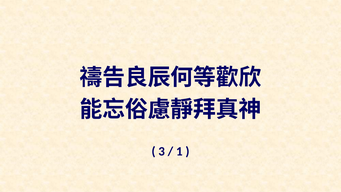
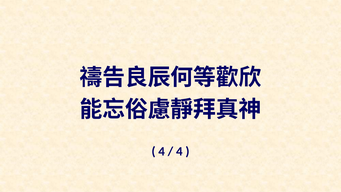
3: 3 -> 4 (162, 151)
1: 1 -> 4 (179, 151)
